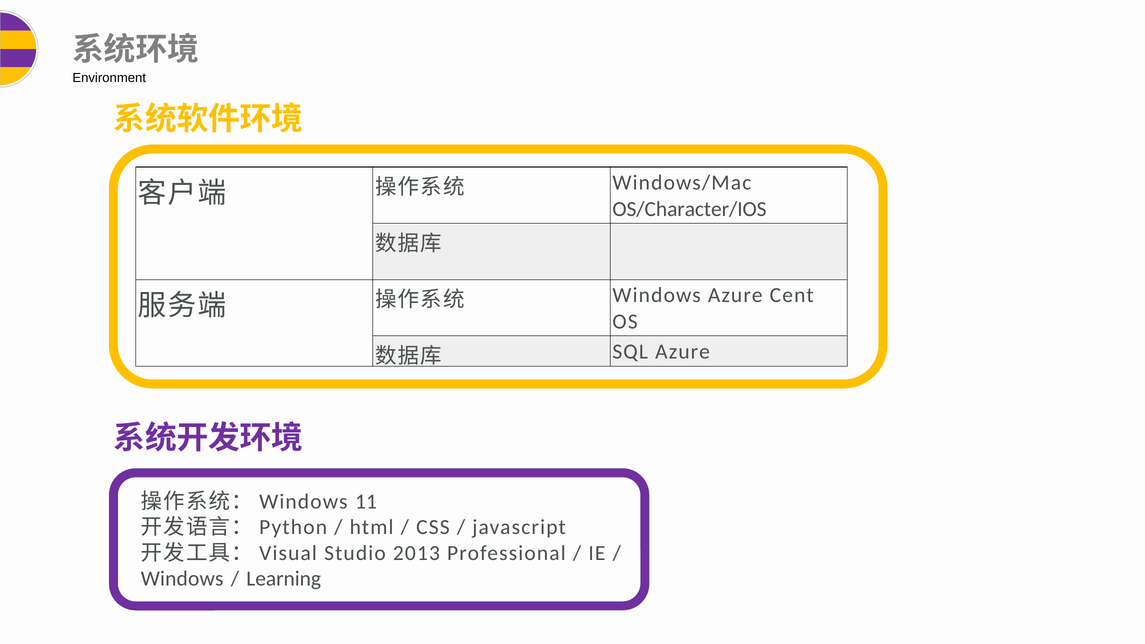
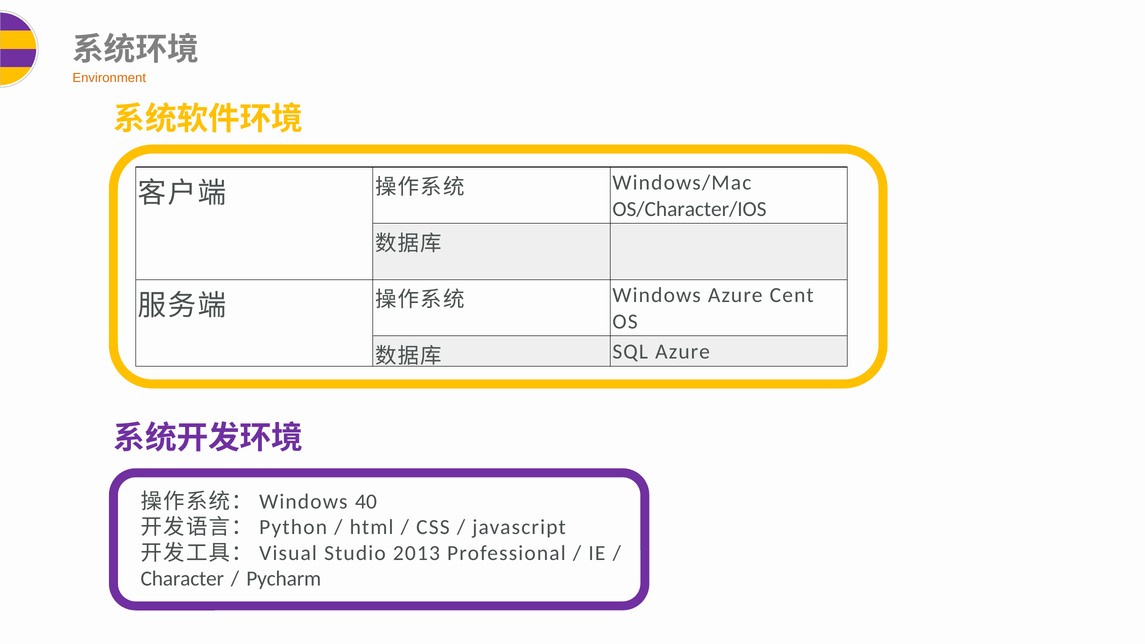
Environment colour: black -> orange (109, 78)
11: 11 -> 40 (366, 502)
Windows: Windows -> Character (182, 579)
Learning: Learning -> Pycharm (284, 579)
